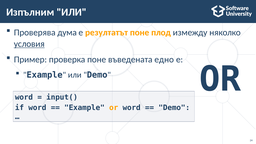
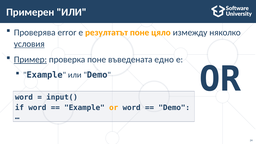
Изпълним: Изпълним -> Примерен (30, 12)
дума: дума -> error (67, 32)
плод: плод -> цяло (161, 32)
Пример underline: none -> present (30, 60)
